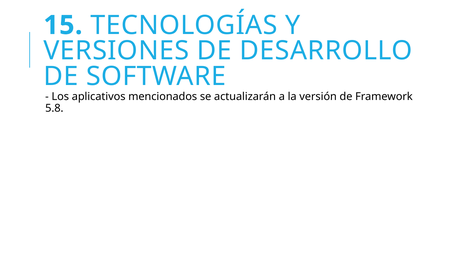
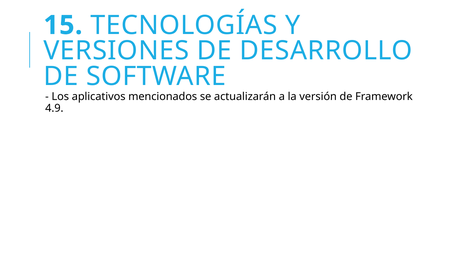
5.8: 5.8 -> 4.9 (54, 108)
